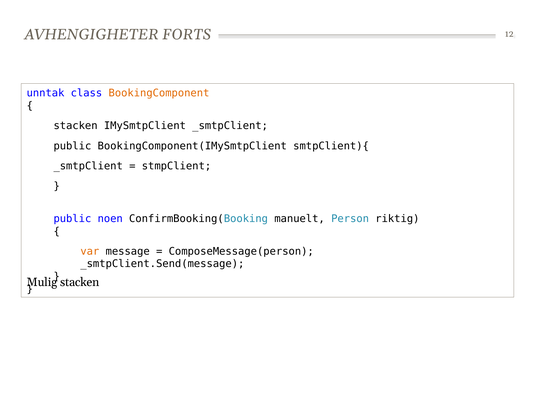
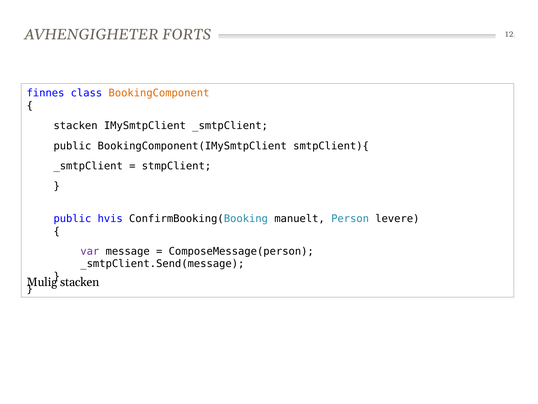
unntak: unntak -> finnes (46, 93)
noen: noen -> hvis (110, 218)
riktig: riktig -> levere (397, 218)
var colour: orange -> purple (90, 251)
